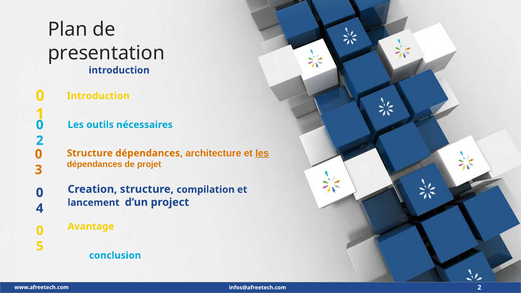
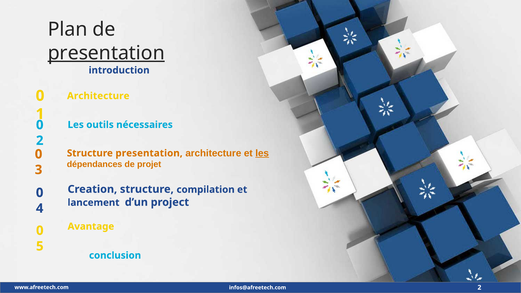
presentation underline: none -> present (106, 53)
Introduction: Introduction -> Architecture (98, 96)
Structure dépendances: dépendances -> presentation (149, 153)
